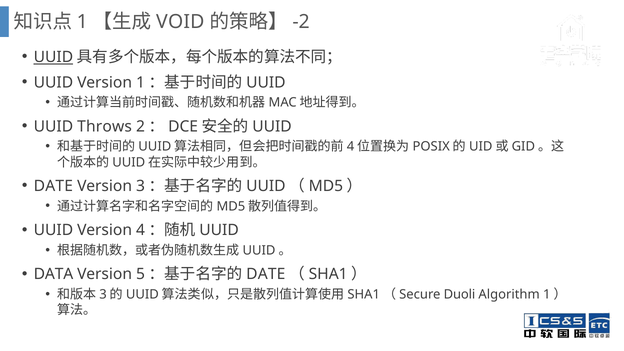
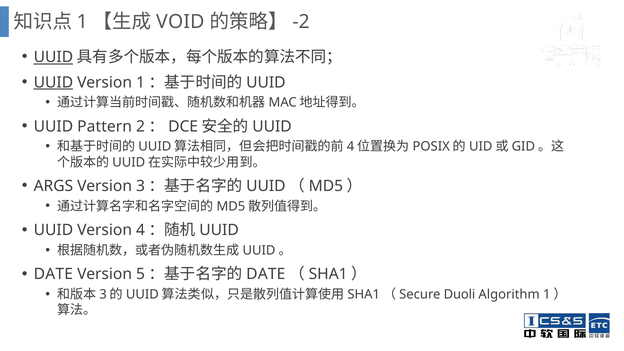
UUID underline: none -> present (53, 82)
Throws: Throws -> Pattern (105, 126)
DATE: DATE -> ARGS (53, 186)
DATA: DATA -> DATE (53, 274)
